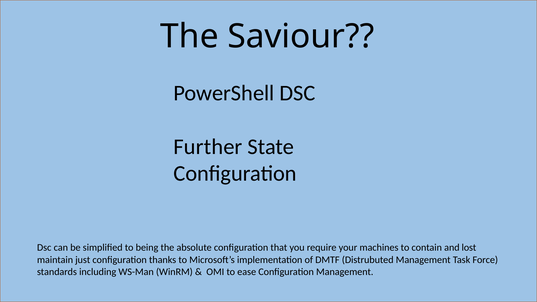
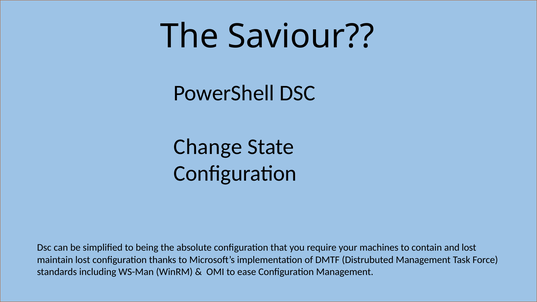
Further: Further -> Change (208, 147)
maintain just: just -> lost (83, 260)
